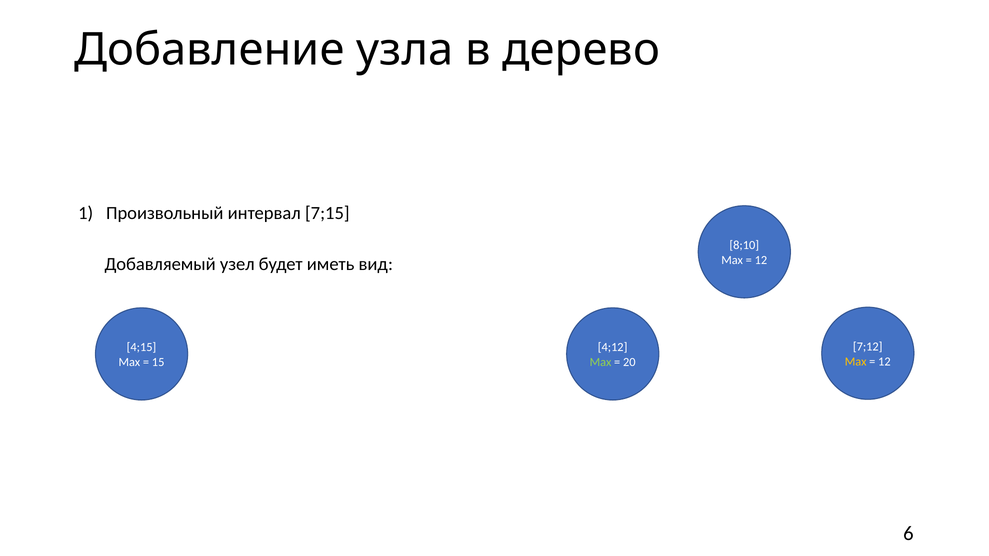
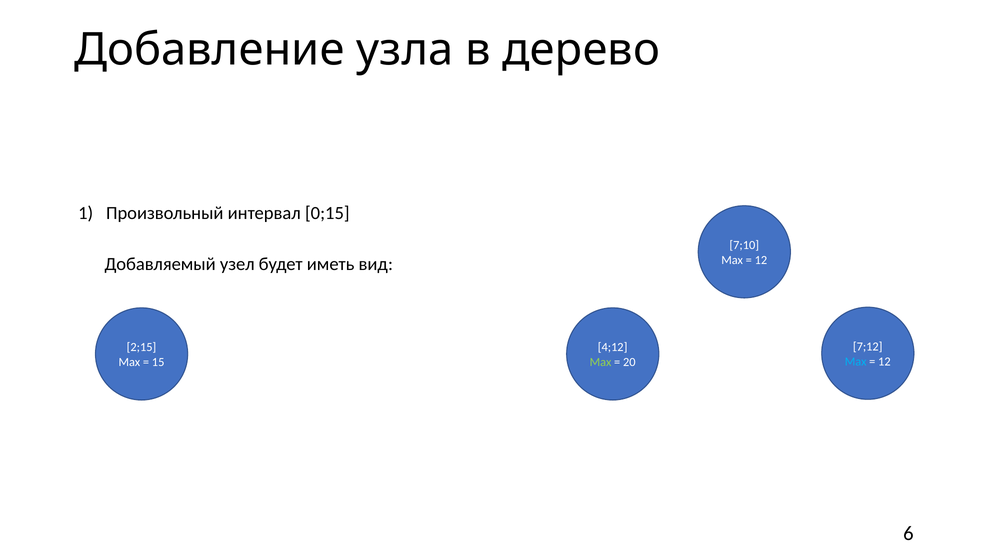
7;15: 7;15 -> 0;15 (327, 213)
8;10: 8;10 -> 7;10 (744, 245)
4;15: 4;15 -> 2;15 (141, 348)
Max colour: yellow -> light blue (856, 362)
